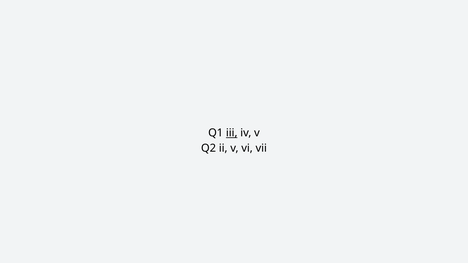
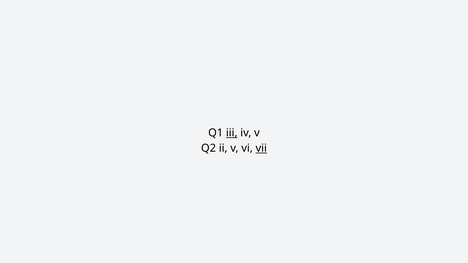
vii underline: none -> present (261, 148)
